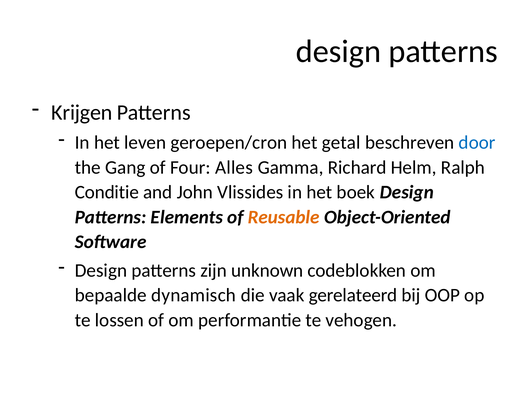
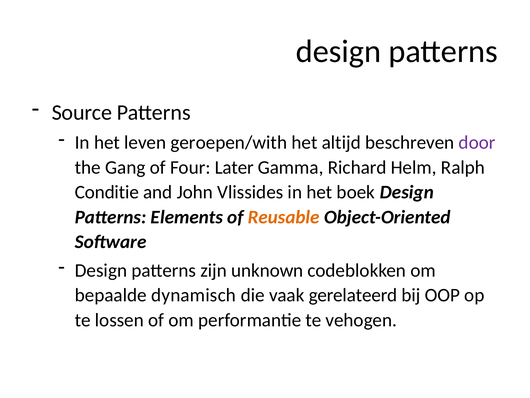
Krijgen: Krijgen -> Source (82, 112)
geroepen/cron: geroepen/cron -> geroepen/with (229, 142)
getal: getal -> altijd (341, 142)
door colour: blue -> purple (477, 142)
Alles: Alles -> Later (234, 167)
